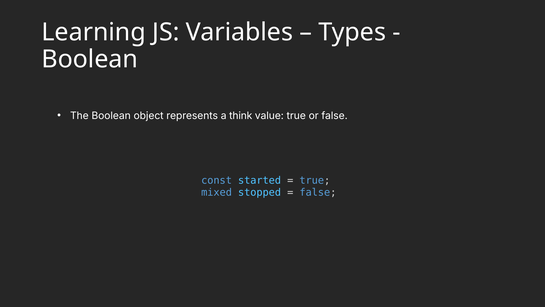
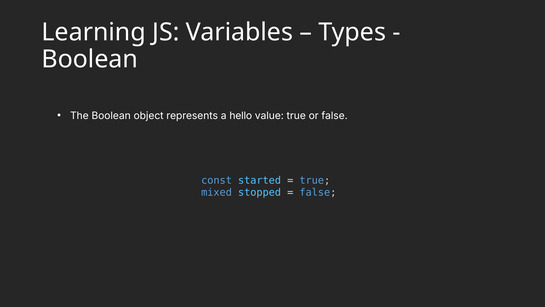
think: think -> hello (241, 116)
